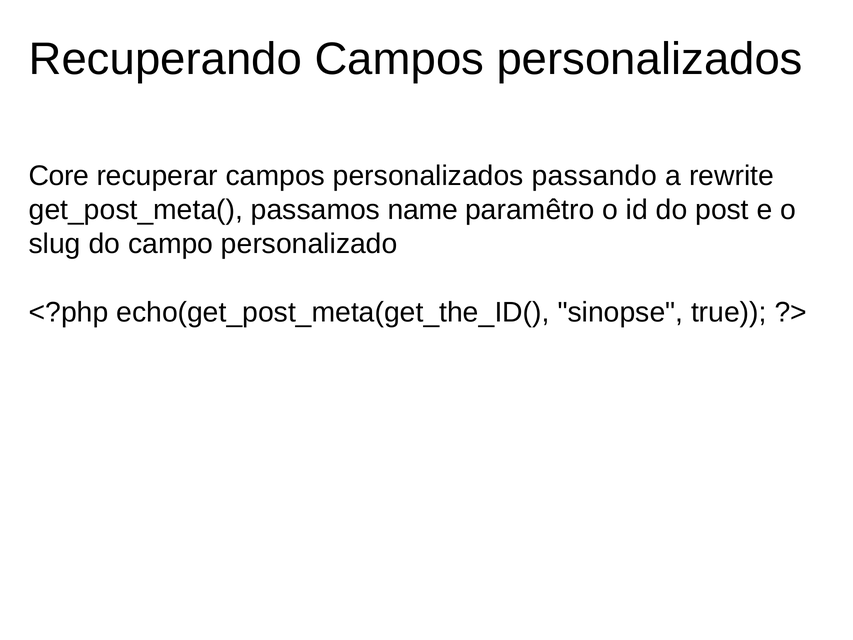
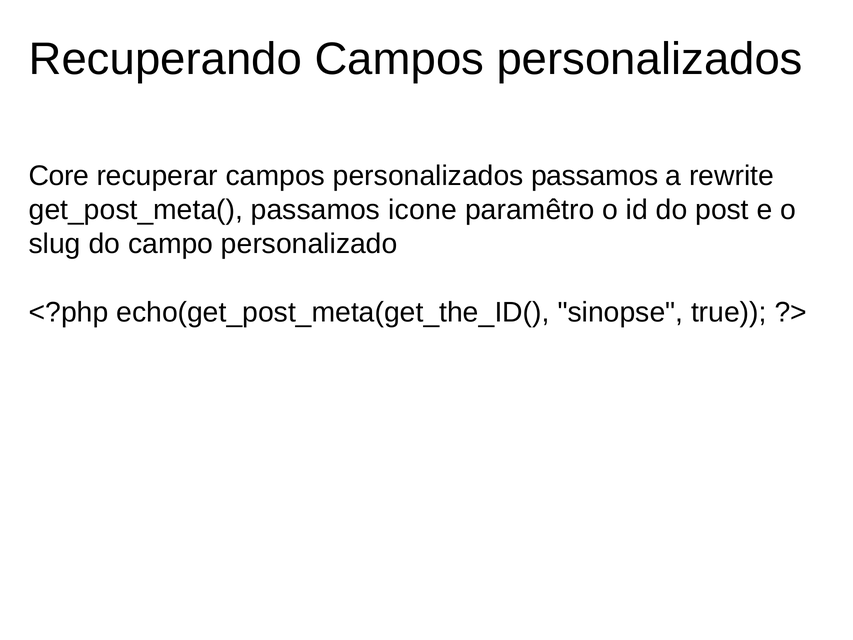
personalizados passando: passando -> passamos (595, 176)
name: name -> icone (422, 210)
